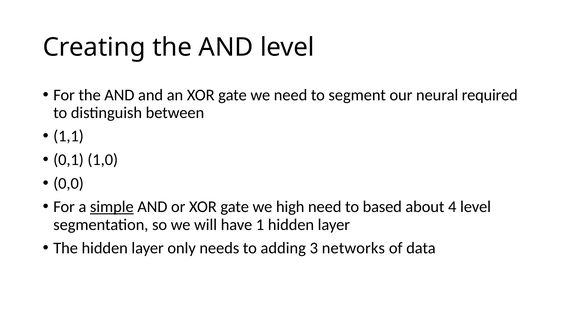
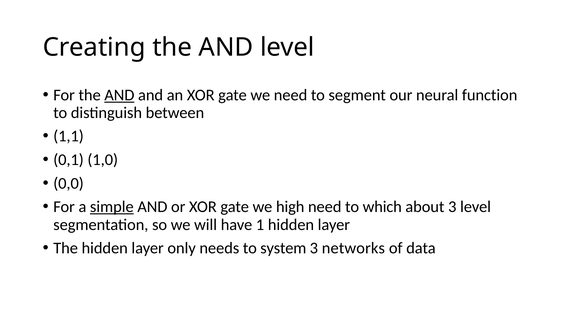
AND underline: none -> present (119, 95)
required: required -> function (490, 95)
based: based -> which (382, 207)
about 4: 4 -> 3 (452, 207)
adding: adding -> system (283, 248)
